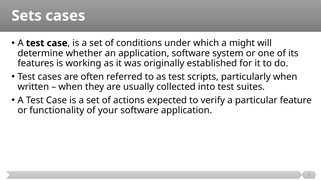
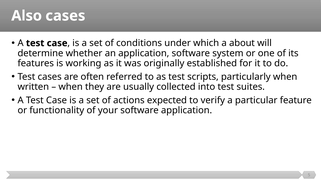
Sets: Sets -> Also (27, 16)
might: might -> about (242, 43)
